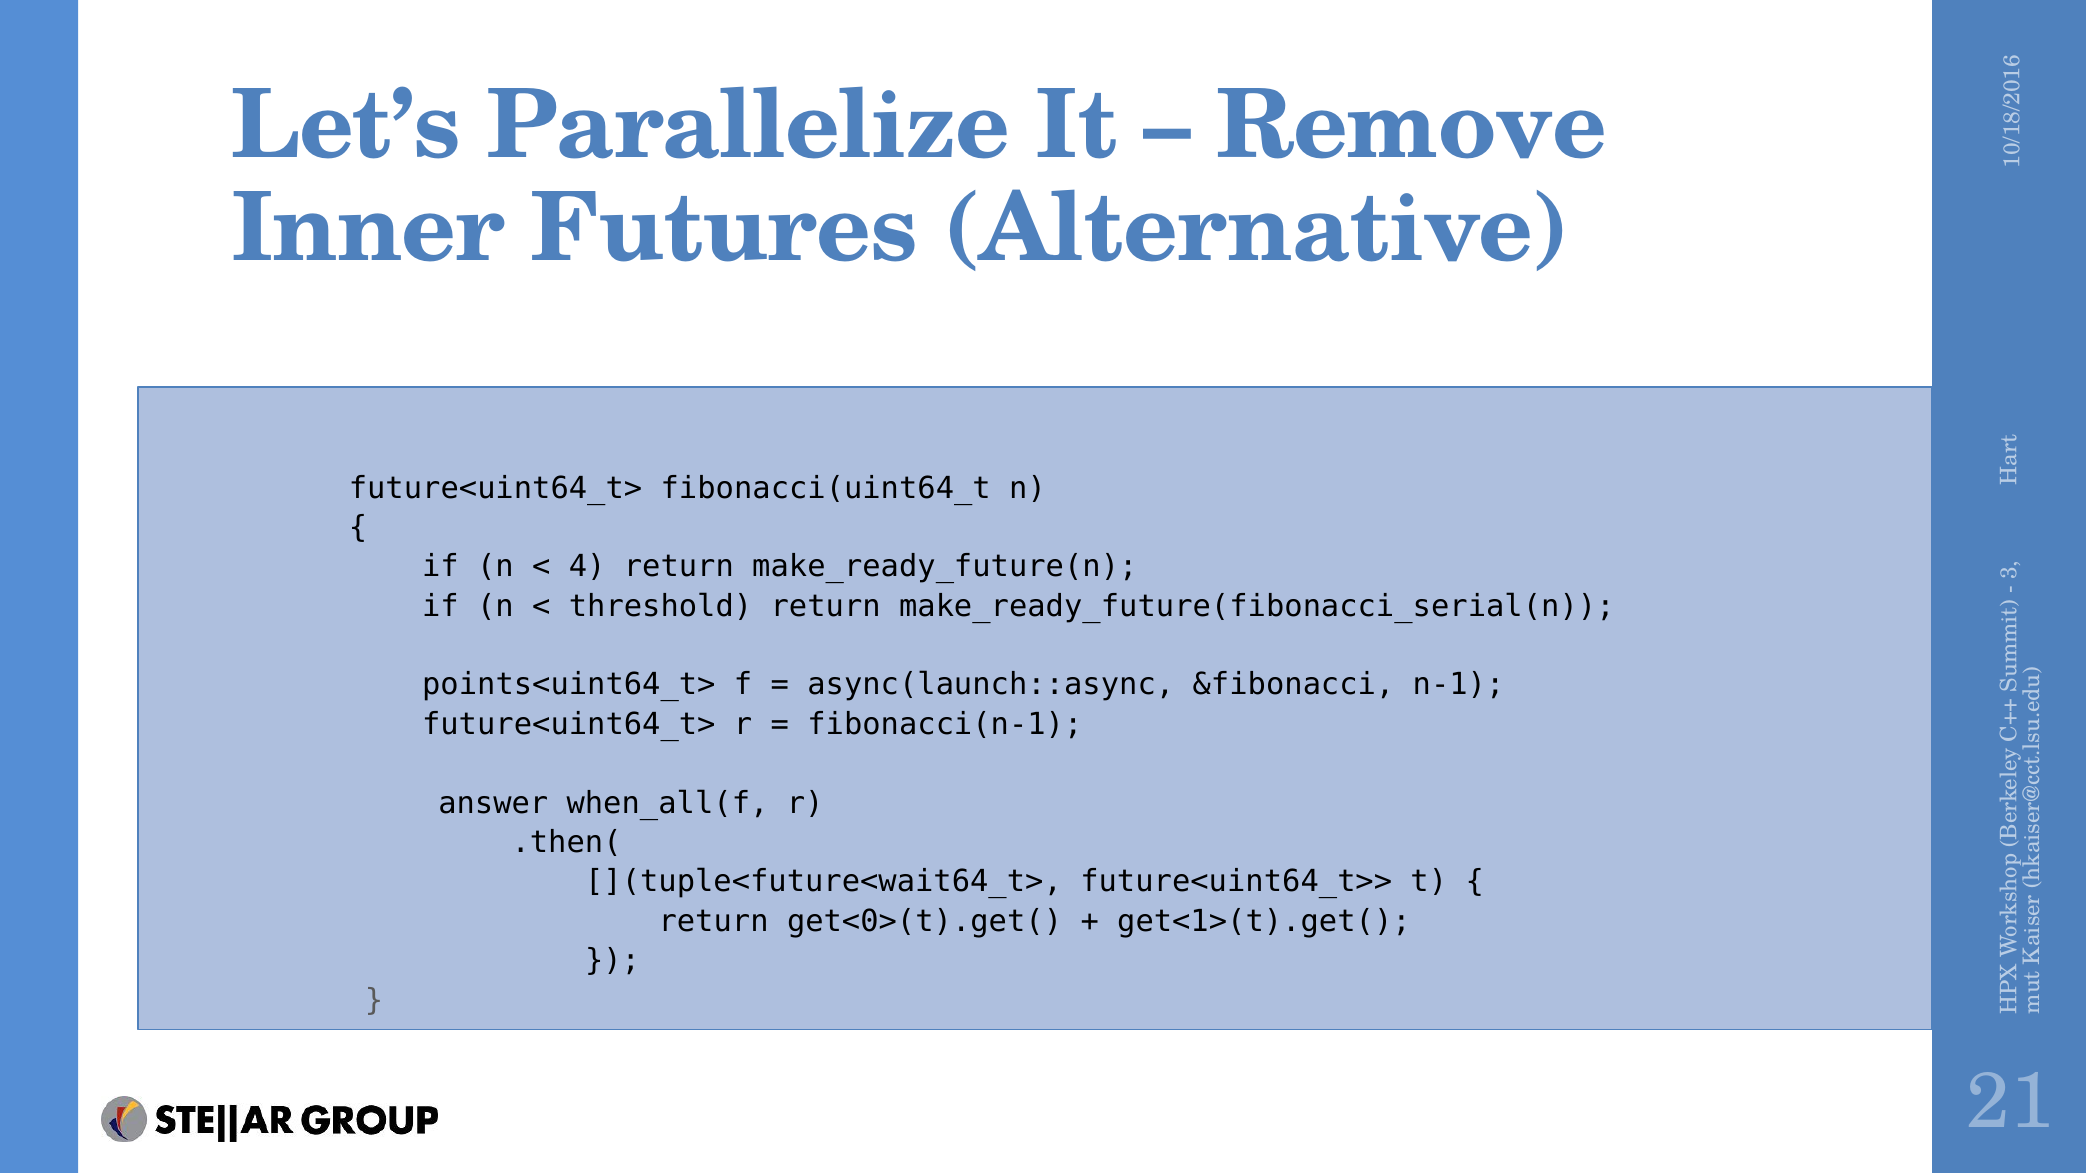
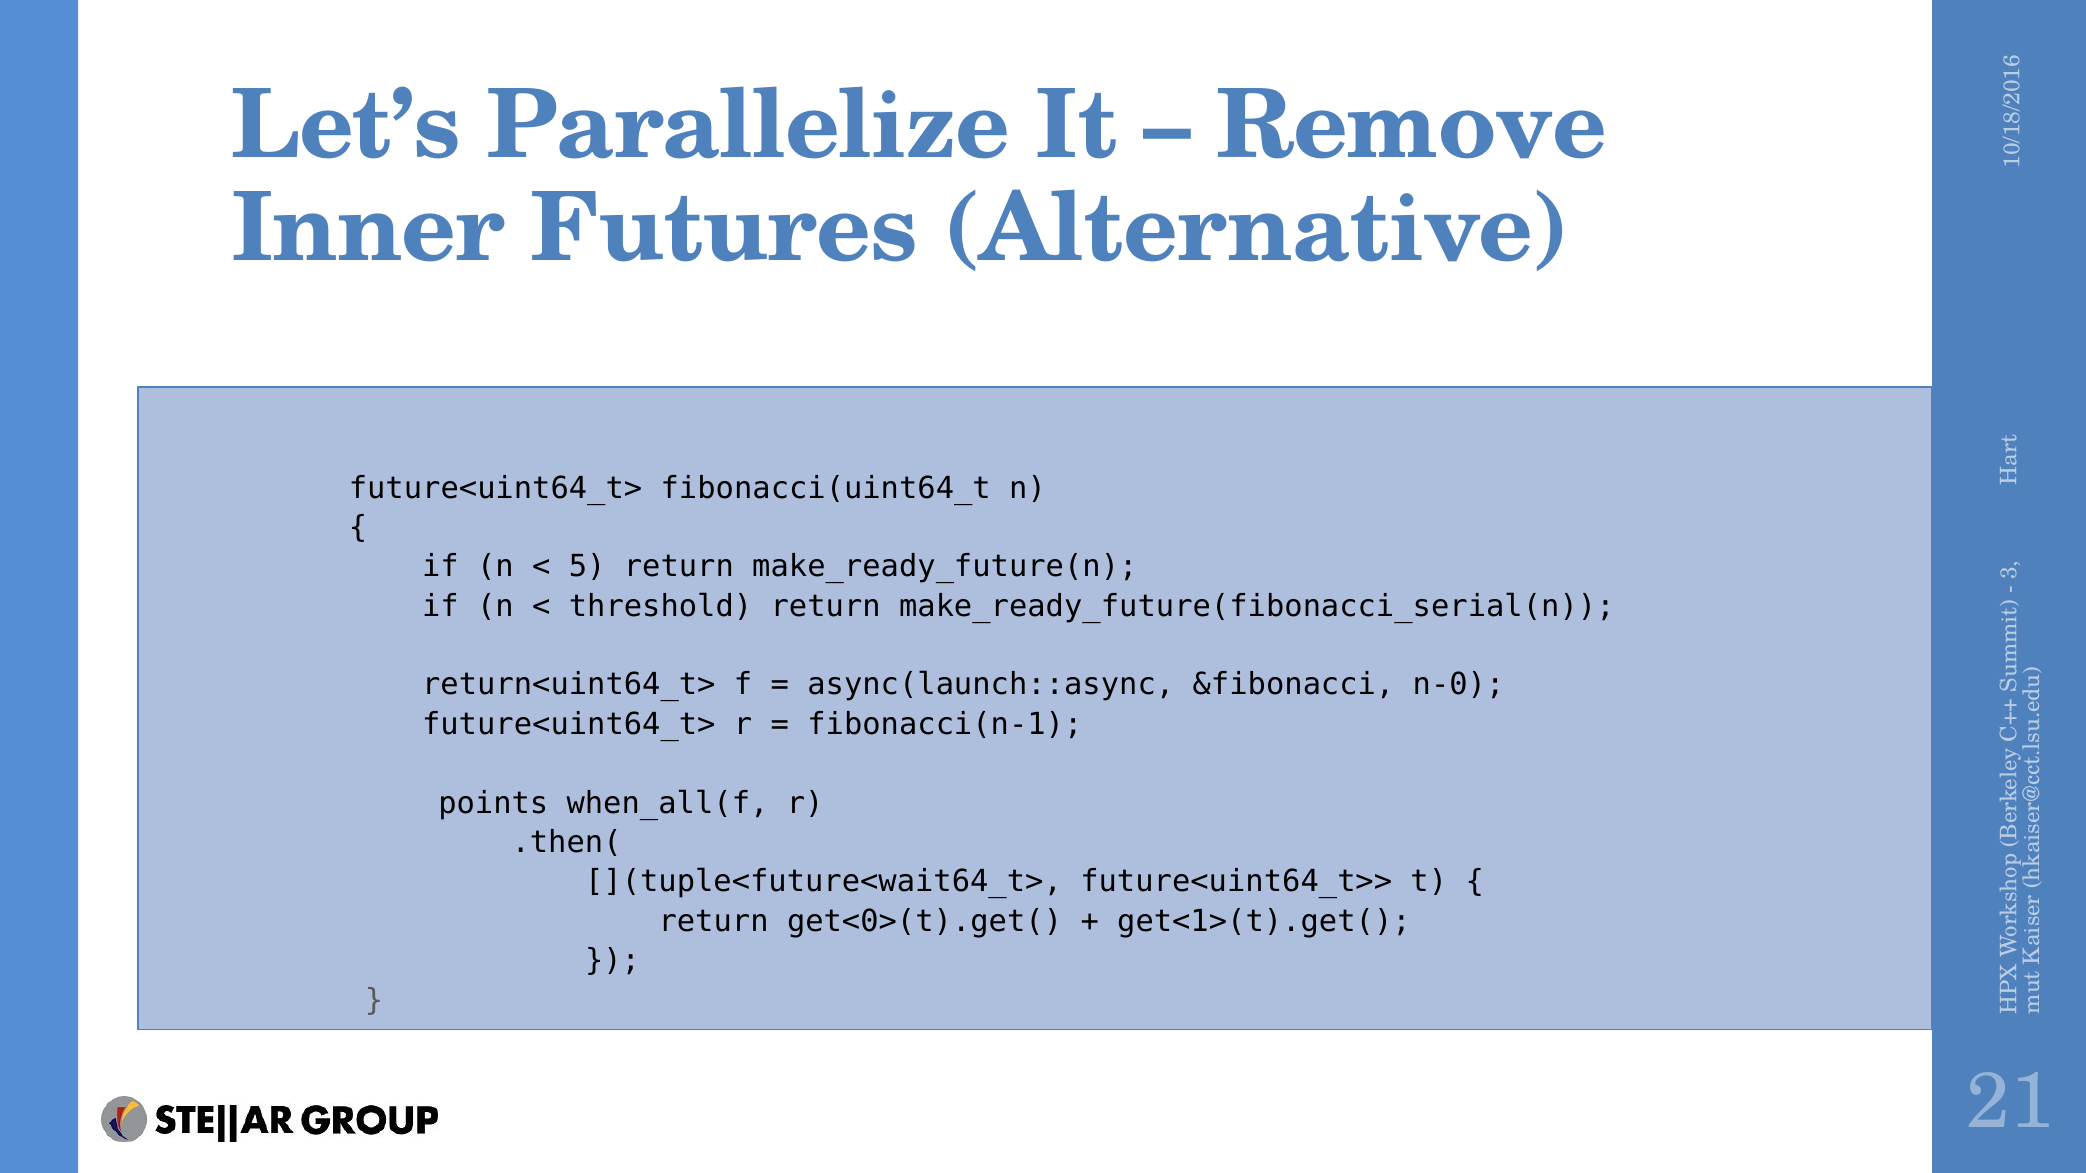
4: 4 -> 5 (587, 567)
points<uint64_t>: points<uint64_t> -> return<uint64_t> (569, 685)
n-1: n-1 -> n-0 (1459, 685)
answer: answer -> points (493, 803)
